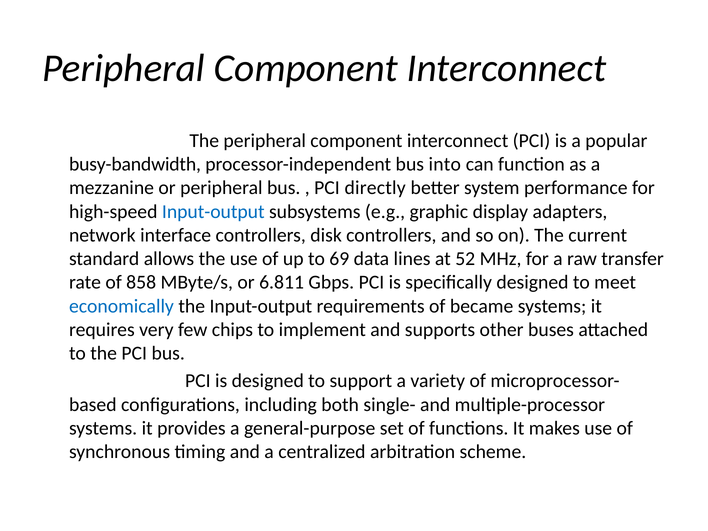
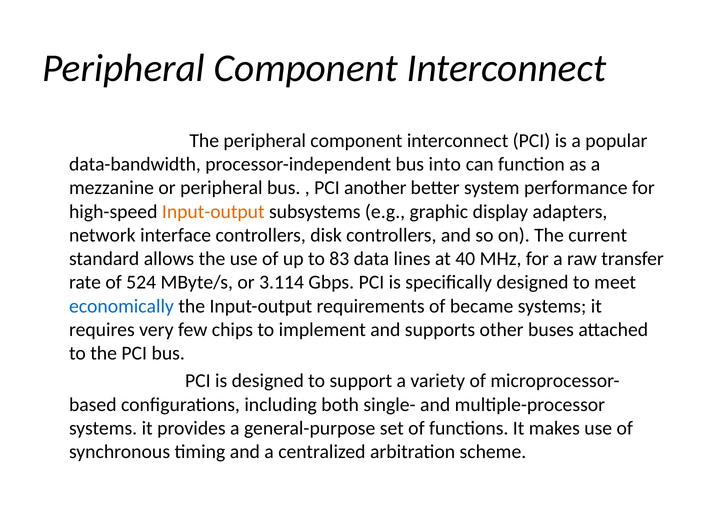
busy-bandwidth: busy-bandwidth -> data-bandwidth (135, 164)
directly: directly -> another (375, 188)
Input-output colour: blue -> orange (213, 212)
69: 69 -> 83 (339, 259)
52: 52 -> 40 (465, 259)
858: 858 -> 524 (141, 282)
6.811: 6.811 -> 3.114 (282, 282)
